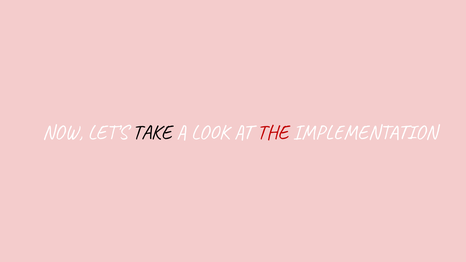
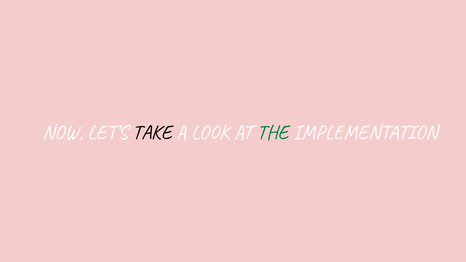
THE colour: red -> green (273, 132)
